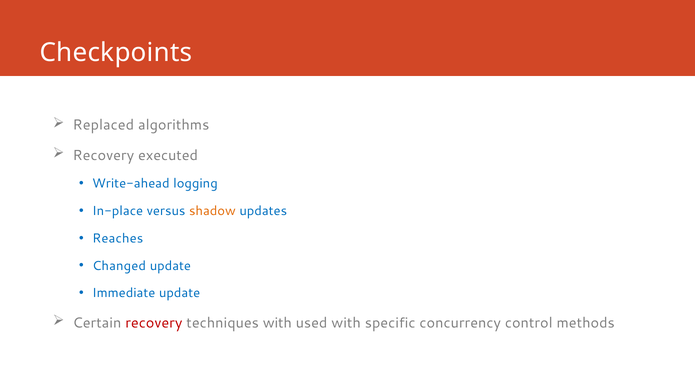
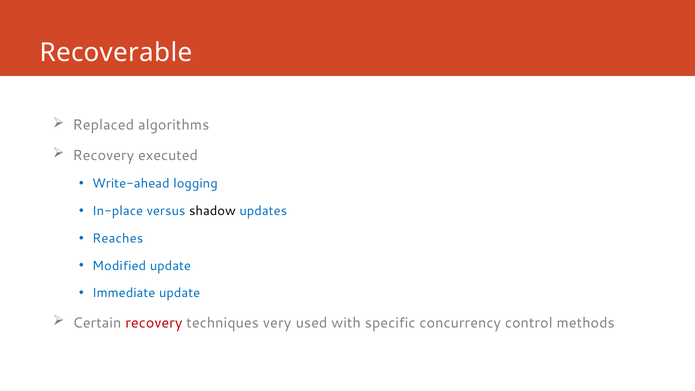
Checkpoints: Checkpoints -> Recoverable (116, 52)
shadow colour: orange -> black (212, 211)
Changed: Changed -> Modified (119, 266)
techniques with: with -> very (277, 323)
